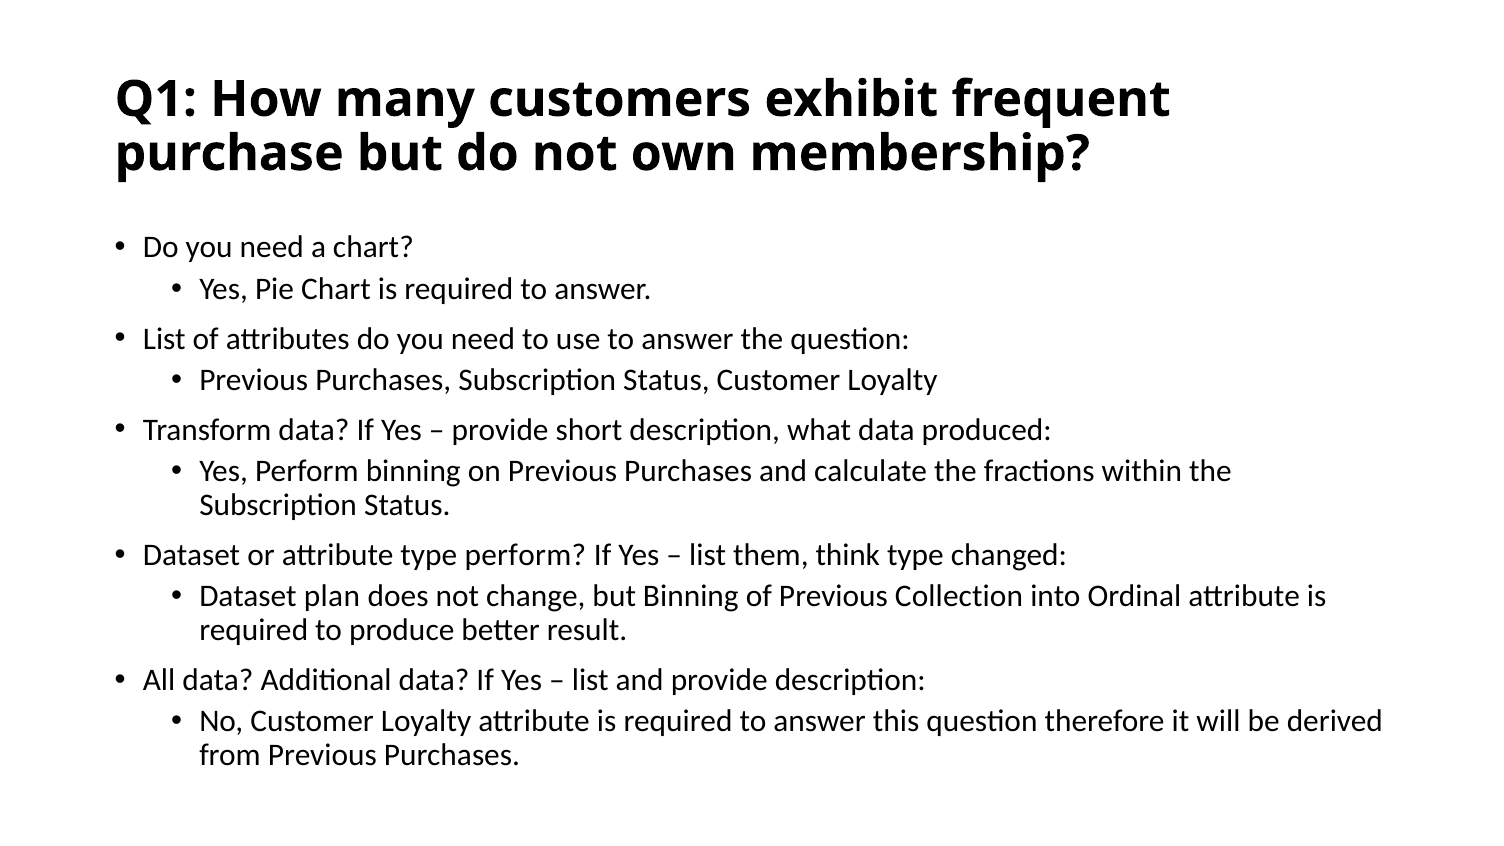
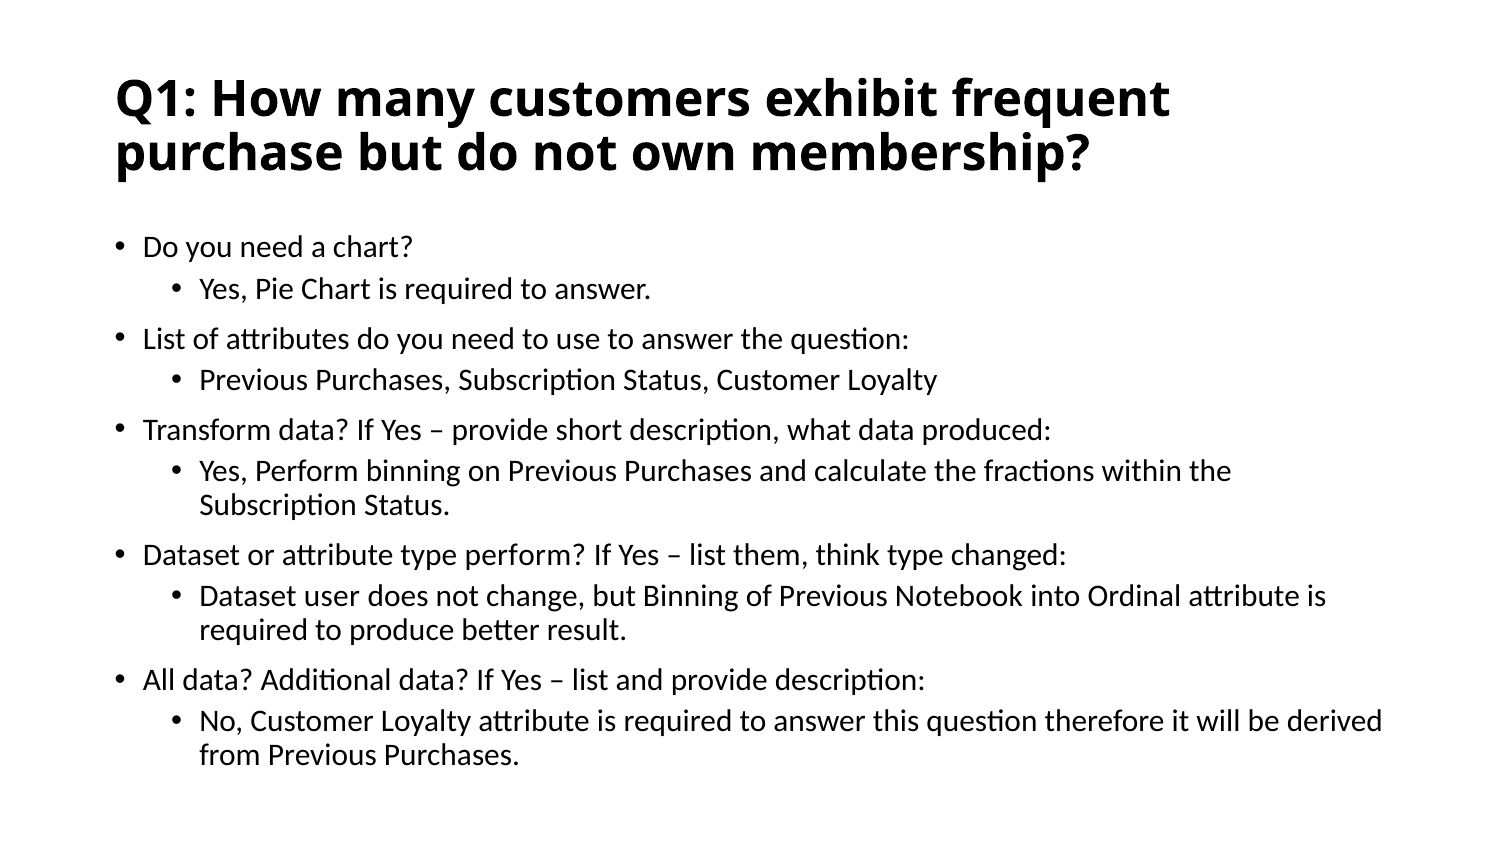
plan: plan -> user (332, 597)
Collection: Collection -> Notebook (959, 597)
